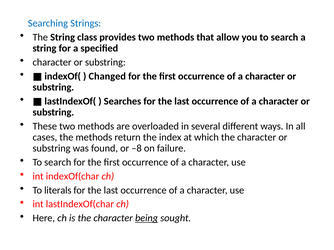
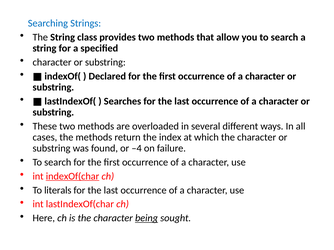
Changed: Changed -> Declared (107, 76)
–8: –8 -> –4 (137, 148)
indexOf(char underline: none -> present (73, 177)
